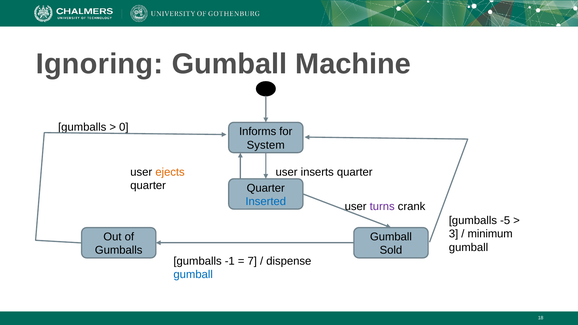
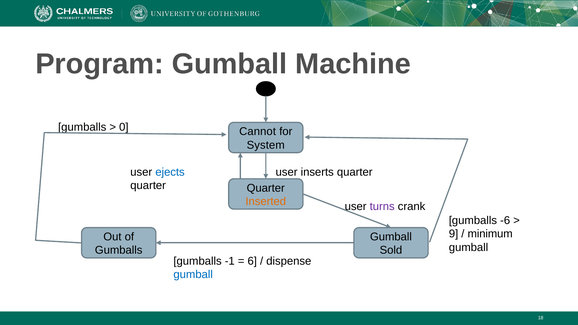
Ignoring: Ignoring -> Program (100, 64)
Informs: Informs -> Cannot (258, 132)
ejects colour: orange -> blue (170, 172)
Inserted colour: blue -> orange (266, 202)
-5: -5 -> -6 (505, 221)
3: 3 -> 9 (454, 234)
7: 7 -> 6 (252, 261)
